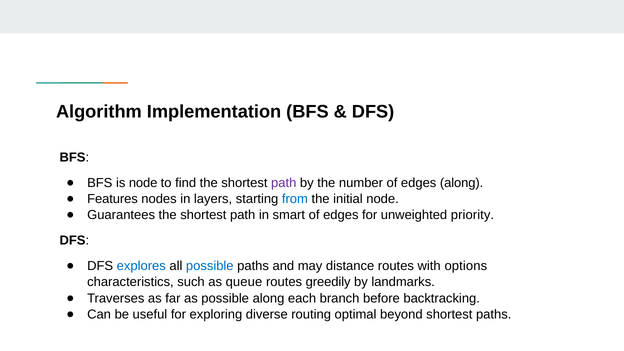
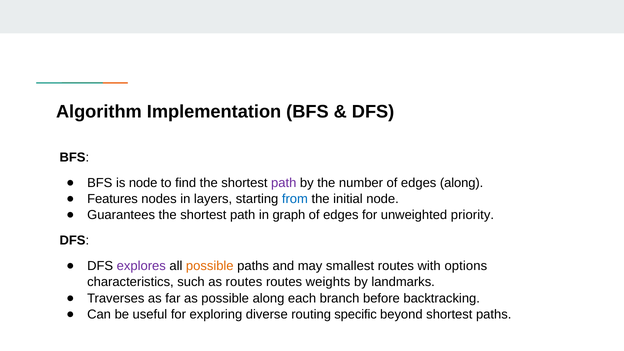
smart: smart -> graph (289, 215)
explores colour: blue -> purple (141, 266)
possible colour: blue -> orange (210, 266)
distance: distance -> smallest (350, 266)
as queue: queue -> routes (244, 282)
greedily: greedily -> weights (328, 282)
optimal: optimal -> specific (356, 314)
